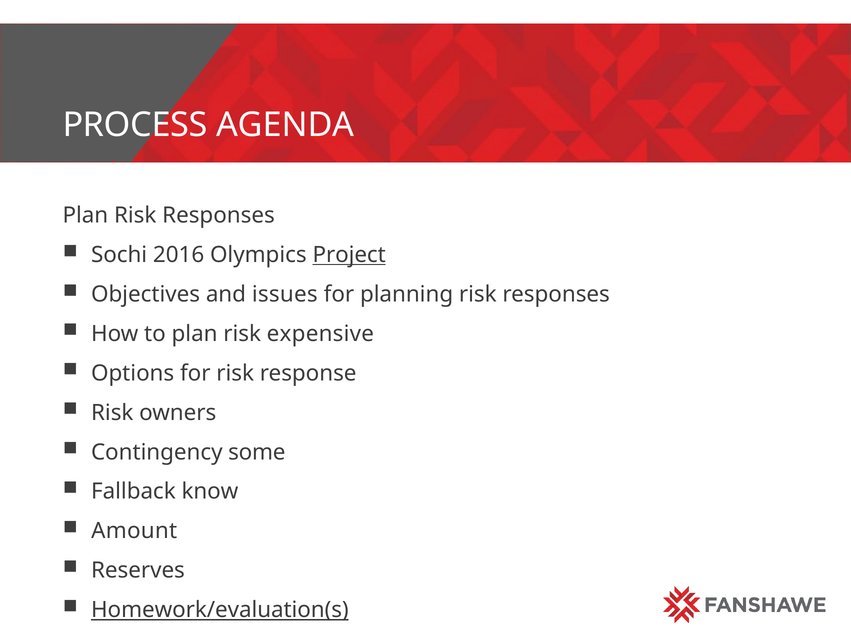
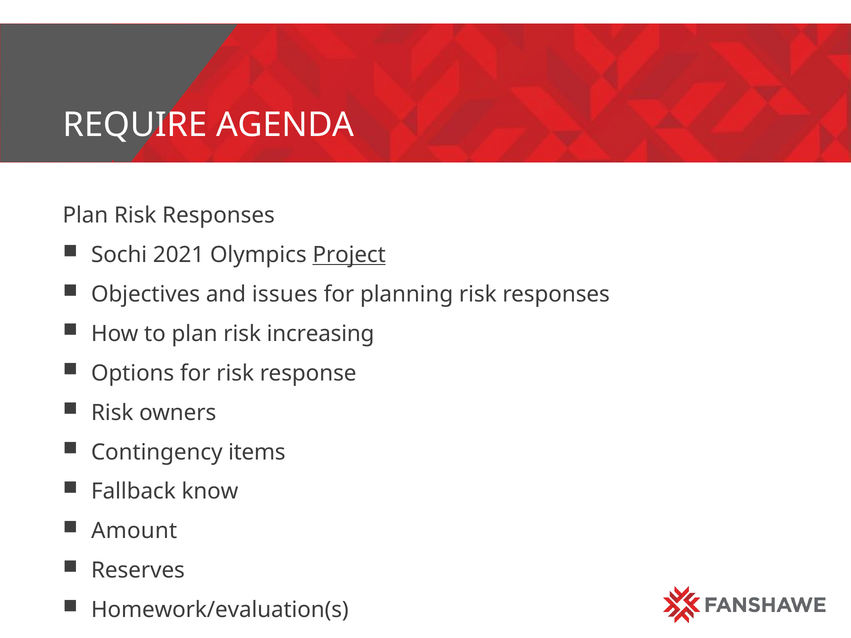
PROCESS: PROCESS -> REQUIRE (135, 125)
2016: 2016 -> 2021 (179, 255)
expensive: expensive -> increasing (321, 334)
some: some -> items (257, 452)
Homework/evaluation(s underline: present -> none (220, 610)
